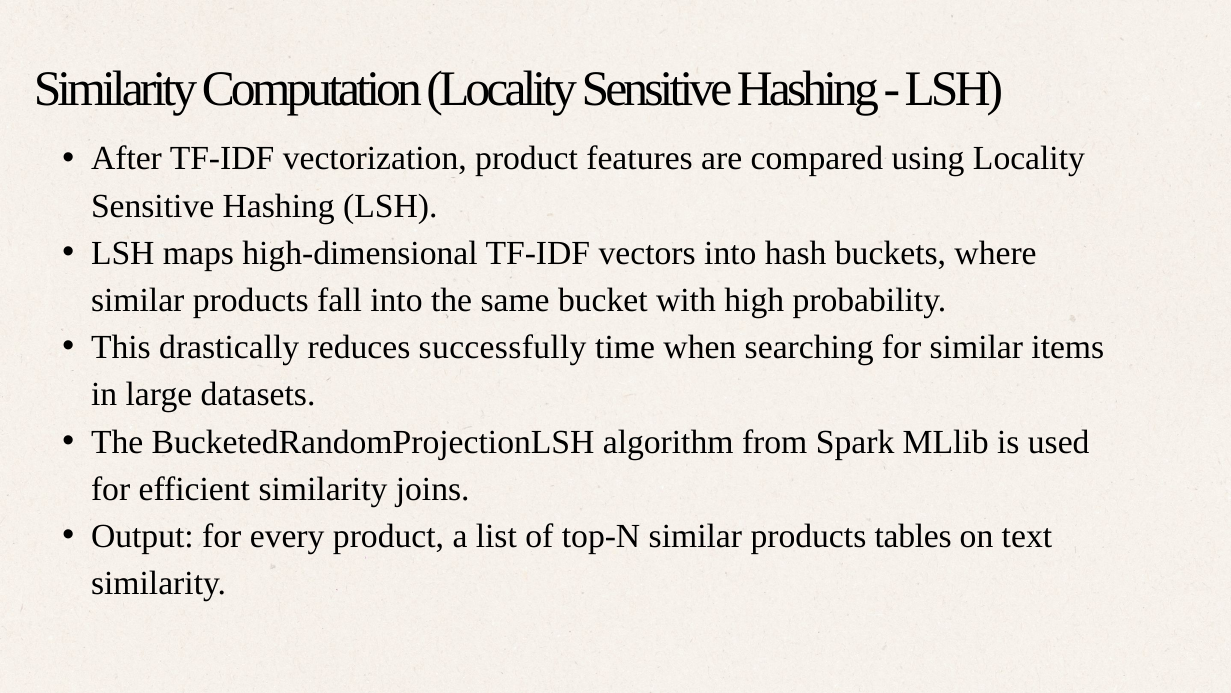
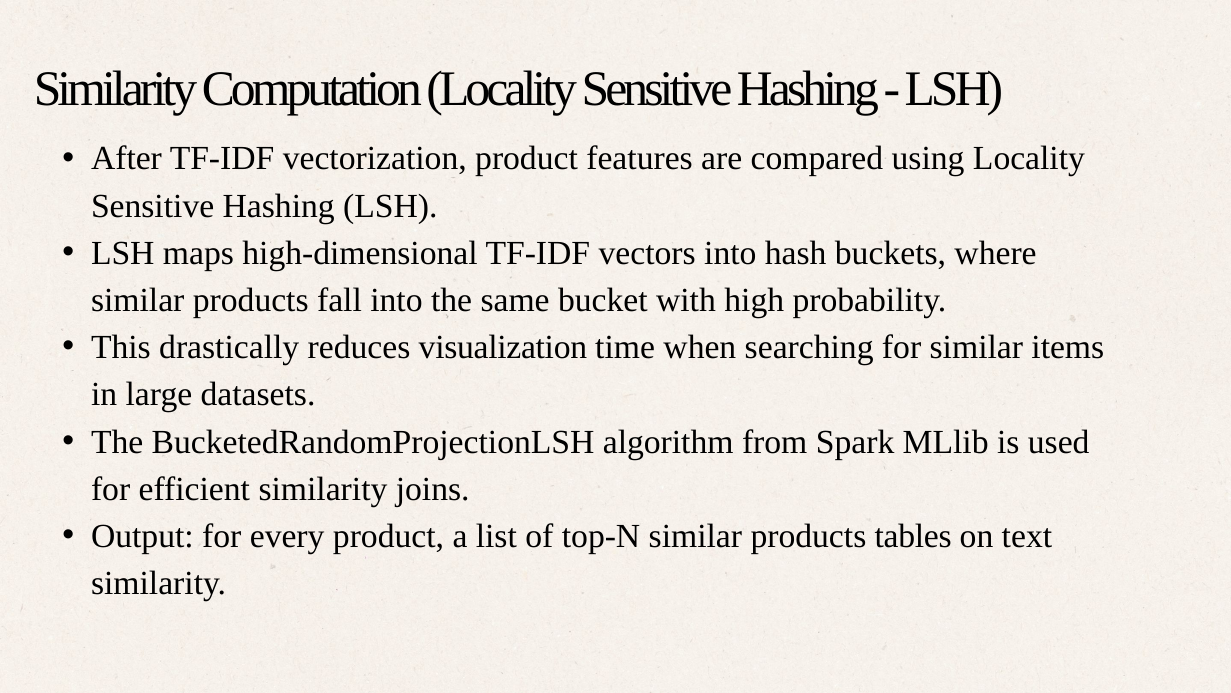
successfully: successfully -> visualization (503, 347)
